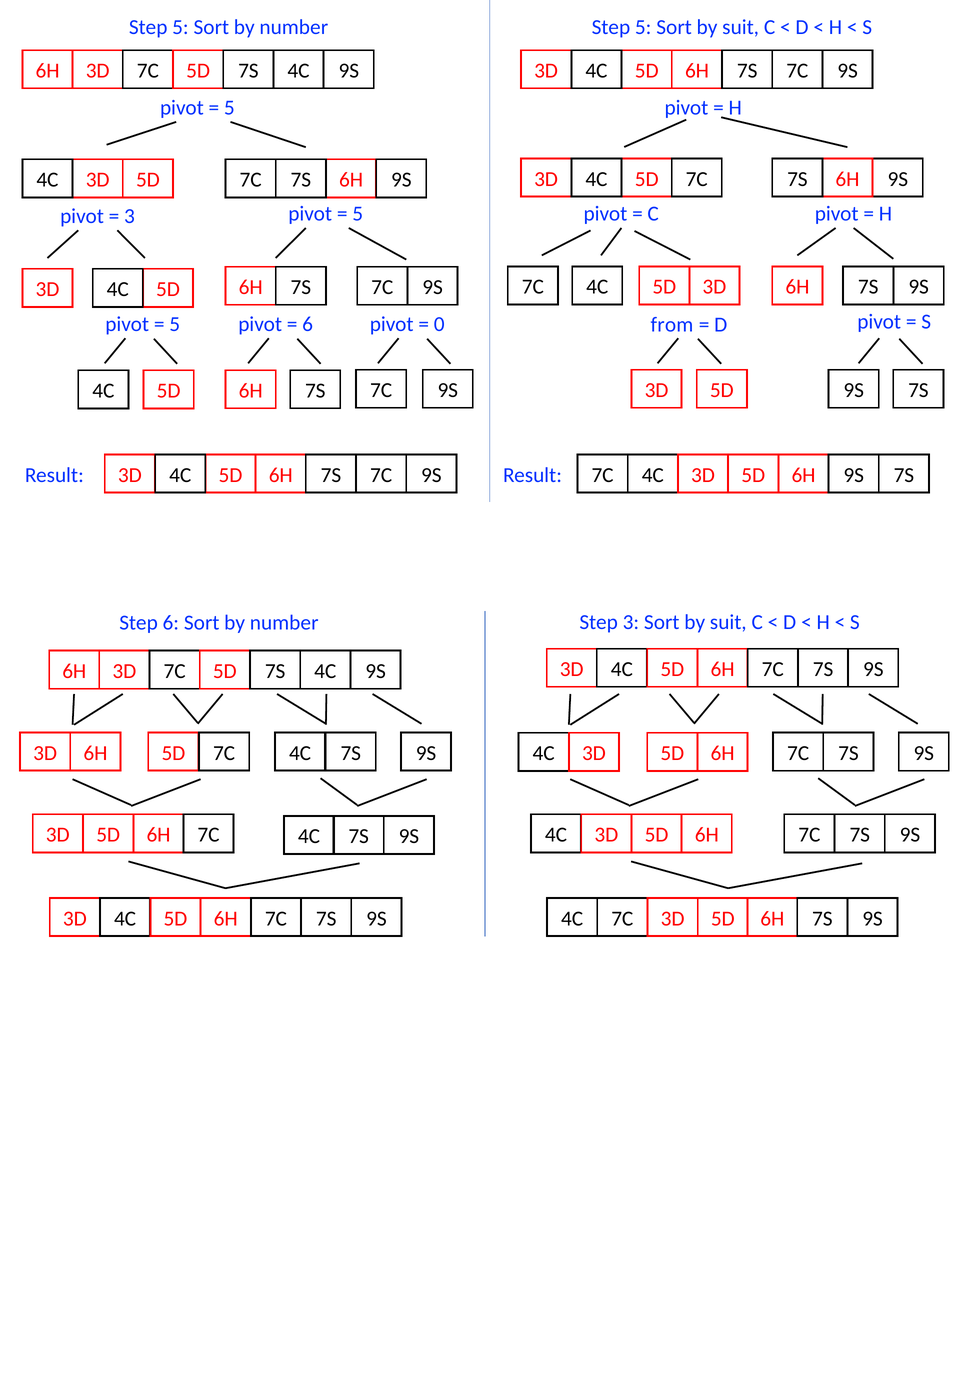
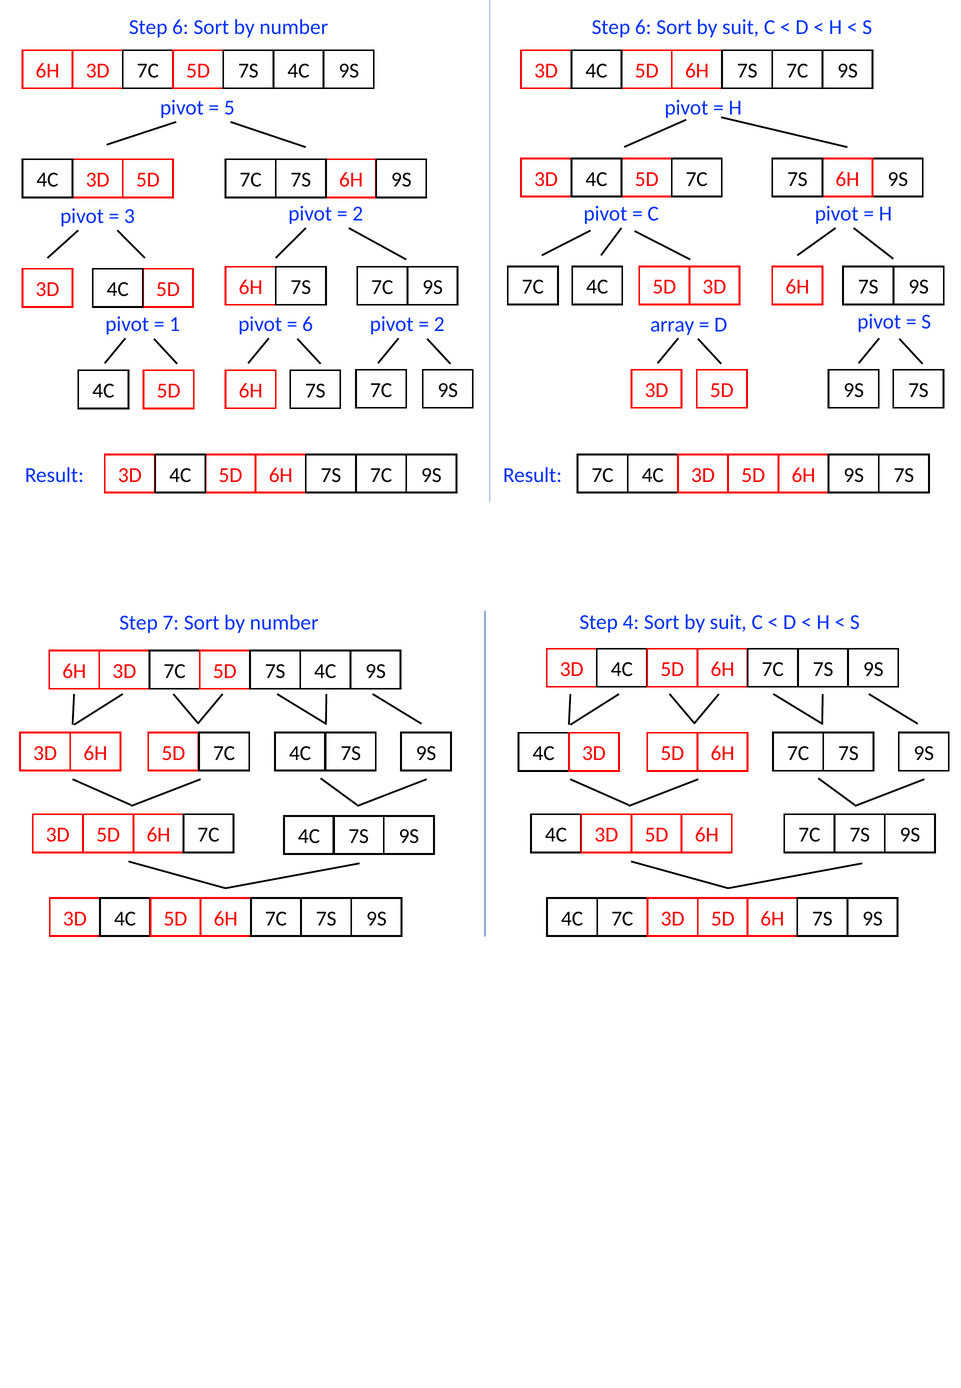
5: 5 -> 6 (180, 27)
5: 5 -> 6 (643, 27)
5: 5 -> 2 (358, 214)
5: 5 -> 1 (175, 324)
0: 0 -> 2 (439, 324)
from: from -> array (672, 325)
Step 3: 3 -> 4 (631, 622)
Step 6: 6 -> 7 (171, 623)
